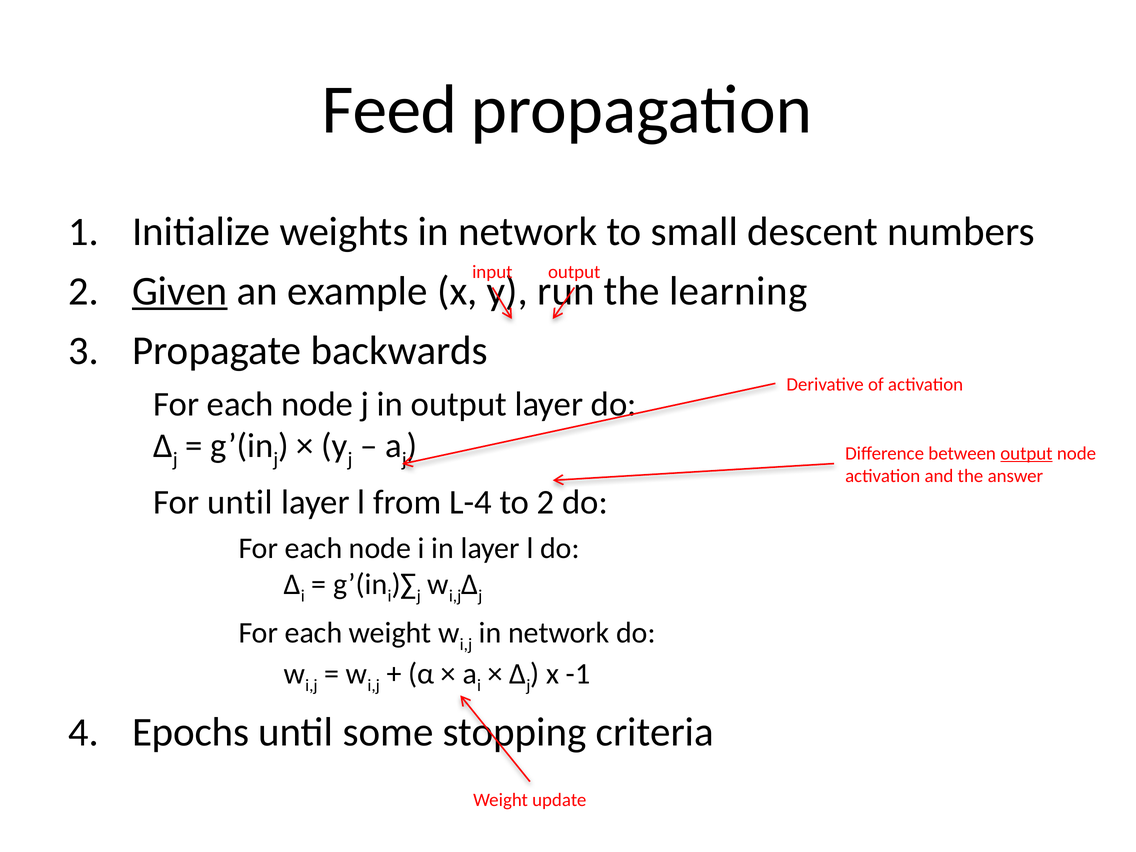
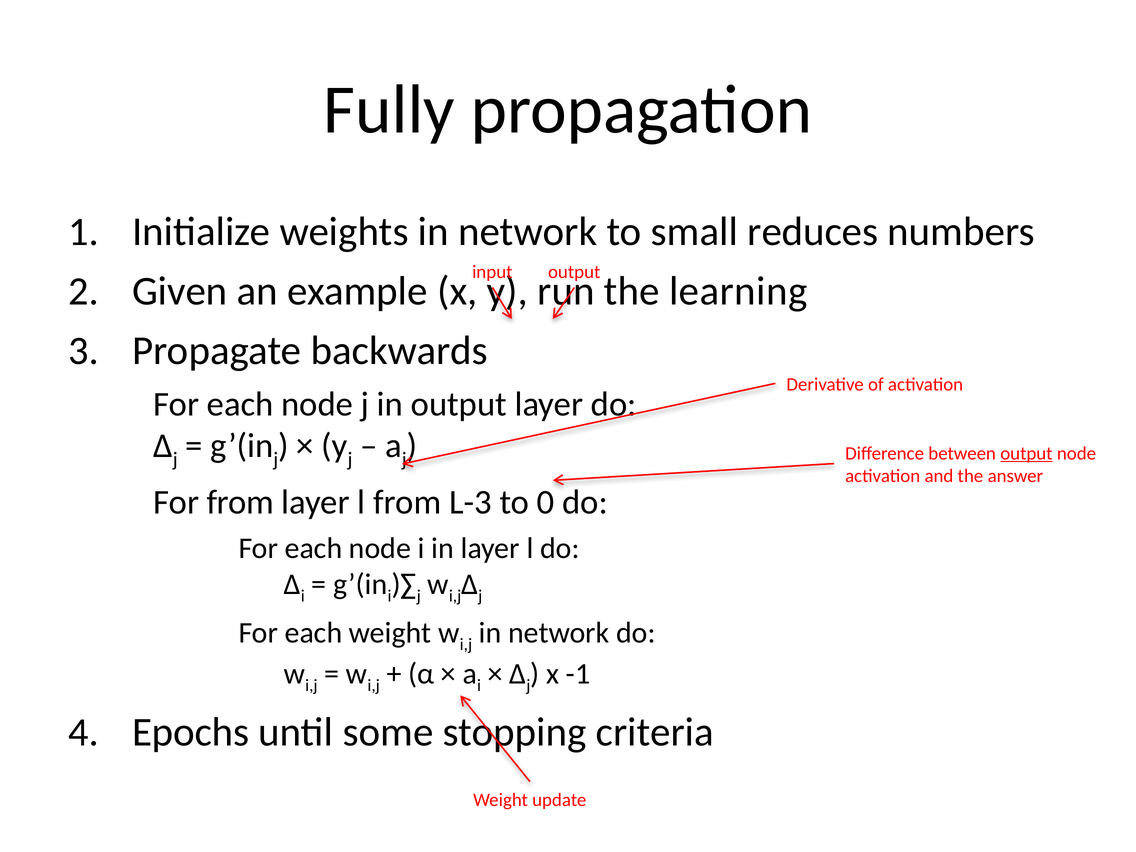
Feed: Feed -> Fully (389, 110)
descent: descent -> reduces (813, 232)
Given underline: present -> none (180, 291)
For until: until -> from (240, 503)
L-4: L-4 -> L-3 (470, 503)
to 2: 2 -> 0 (546, 503)
